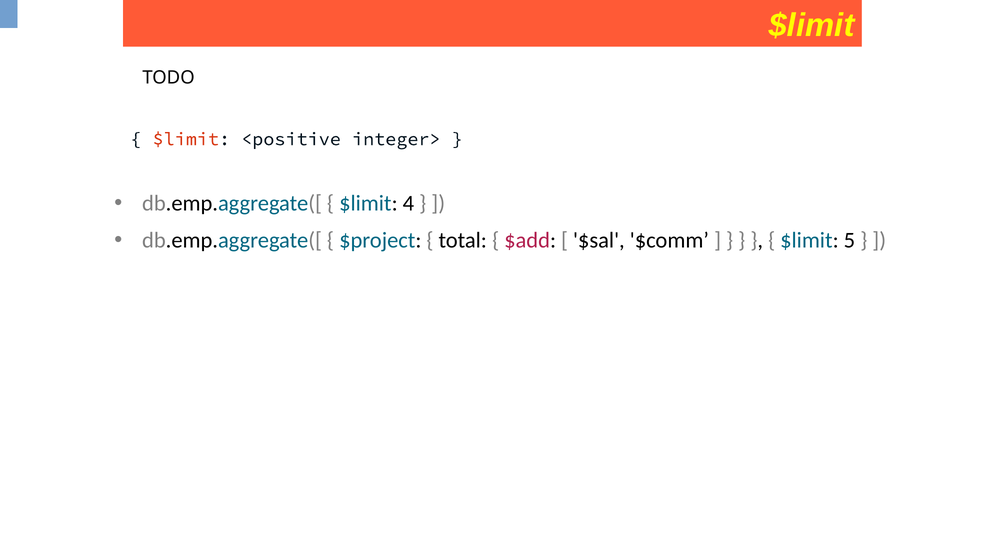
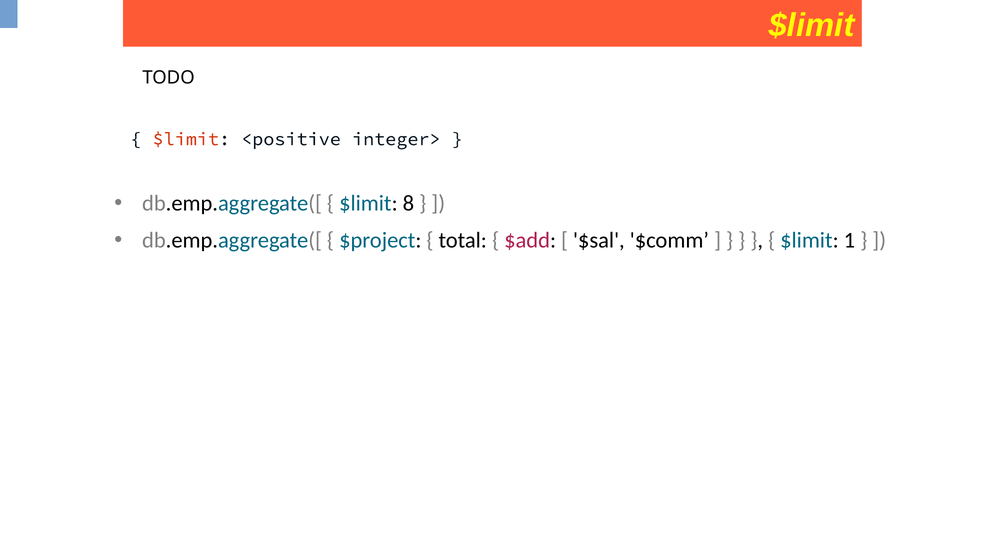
4: 4 -> 8 (408, 203)
5: 5 -> 1 (849, 240)
